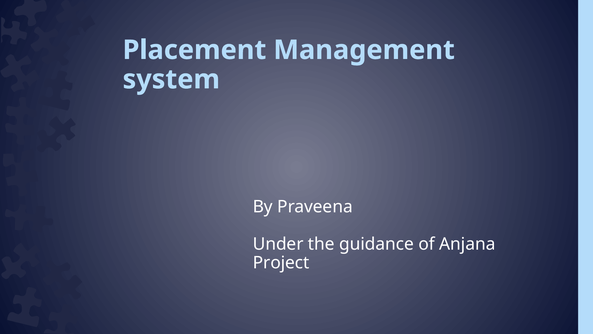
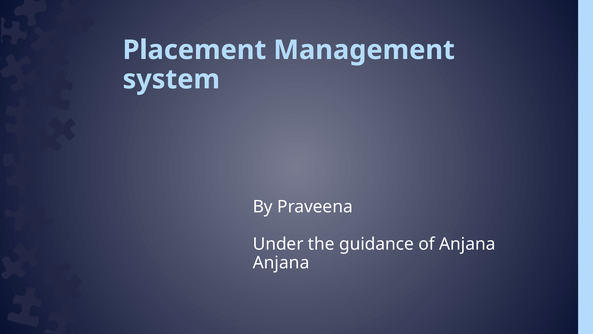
Project: Project -> Anjana (281, 263)
